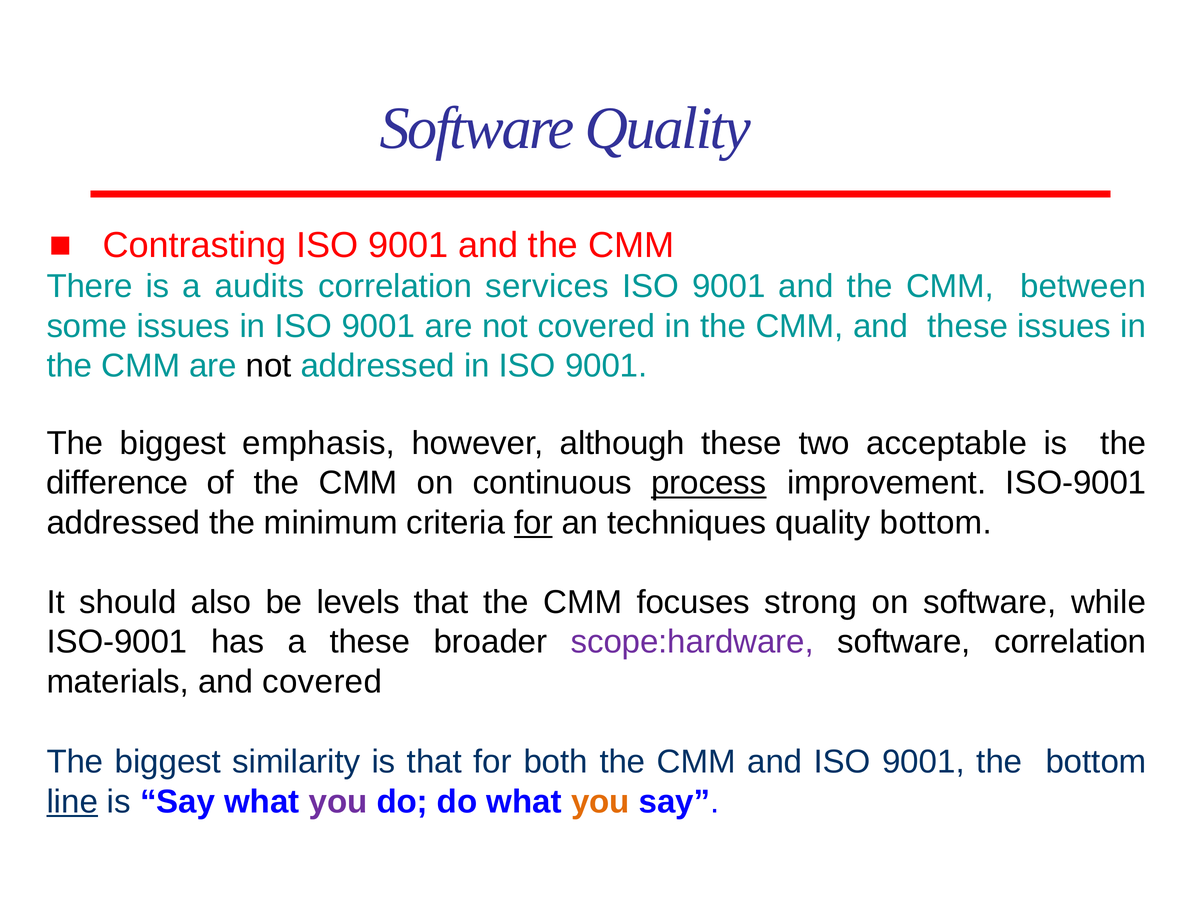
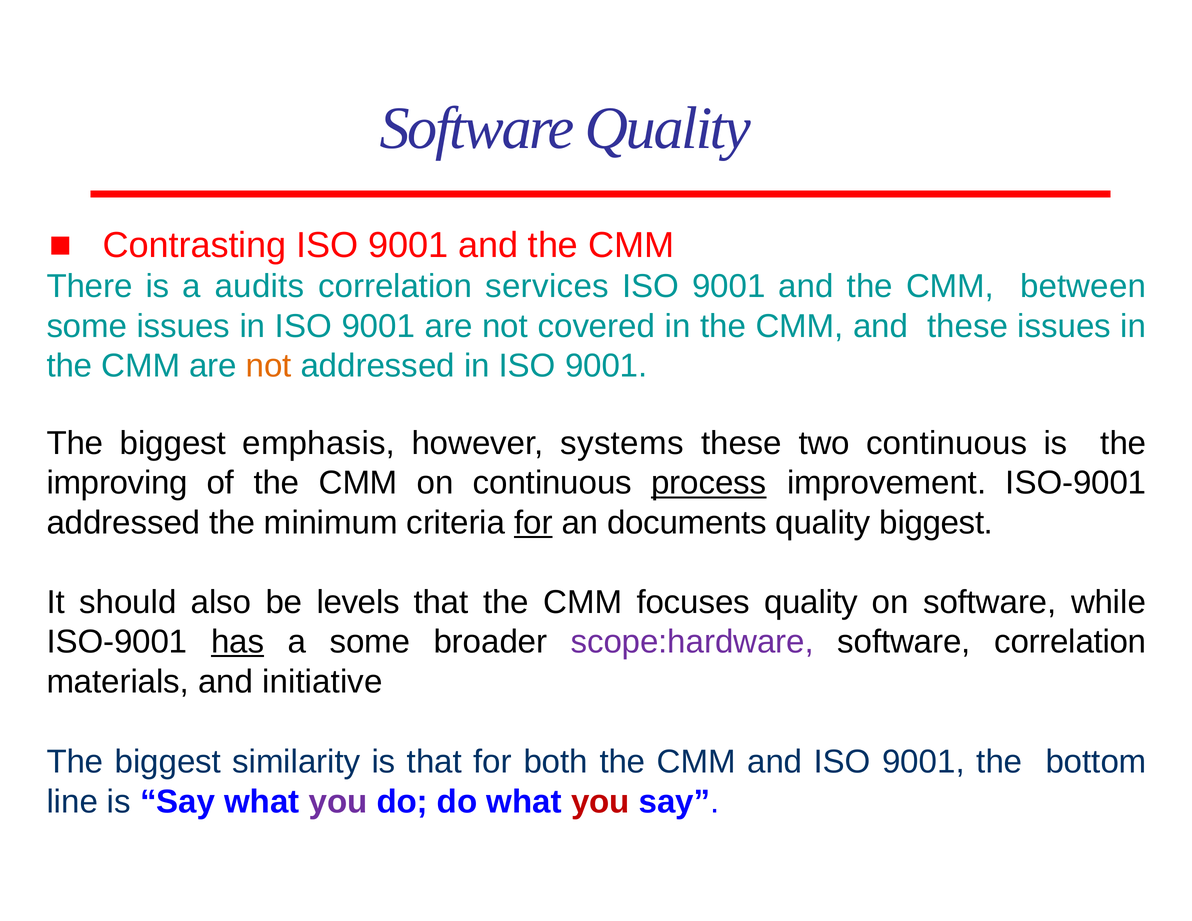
not colour: black -> orange (269, 366)
although: although -> systems (622, 443)
two acceptable: acceptable -> continuous (947, 443)
difference: difference -> improving (117, 483)
techniques: techniques -> documents (687, 523)
quality bottom: bottom -> biggest (936, 523)
focuses strong: strong -> quality (811, 602)
has underline: none -> present (238, 642)
a these: these -> some (370, 642)
and covered: covered -> initiative (322, 682)
line underline: present -> none (72, 802)
you colour: orange -> red (600, 802)
